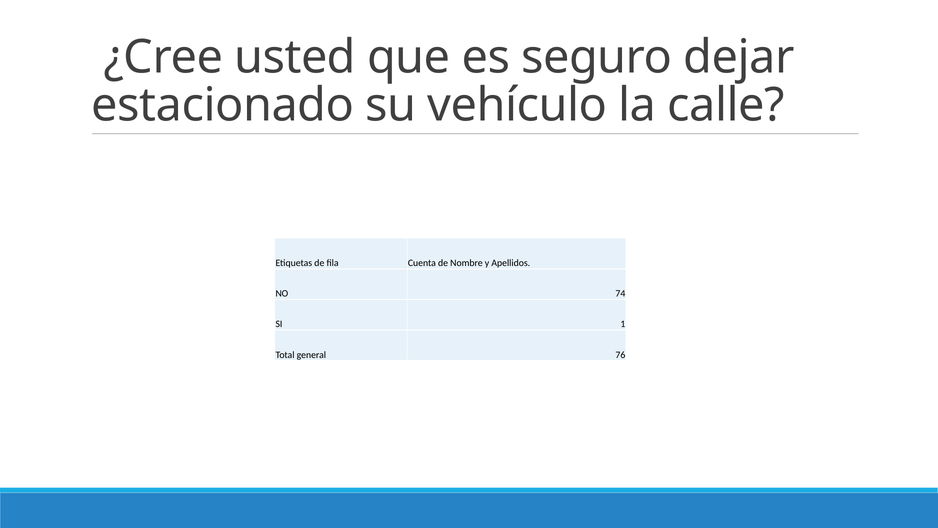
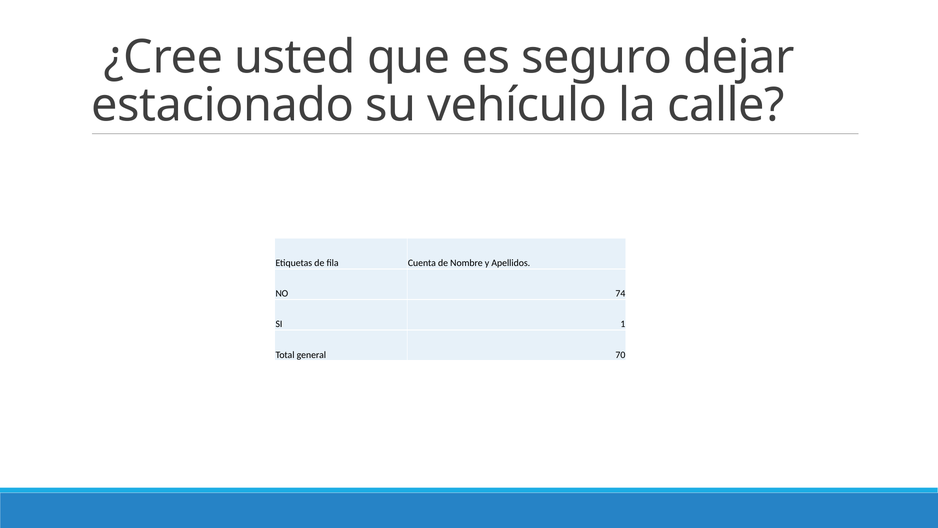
76: 76 -> 70 (620, 355)
